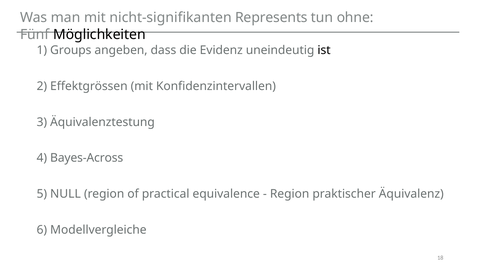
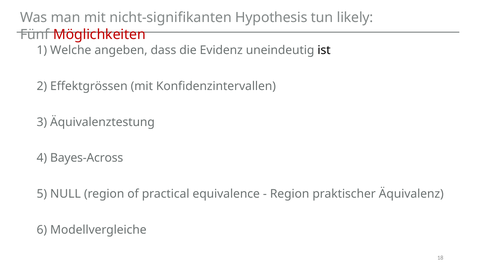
Represents: Represents -> Hypothesis (271, 18)
ohne: ohne -> likely (355, 18)
Möglichkeiten colour: black -> red (99, 34)
Groups: Groups -> Welche (71, 50)
